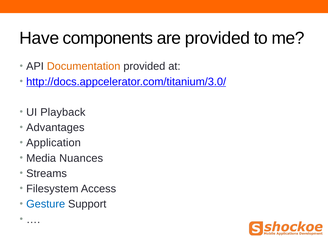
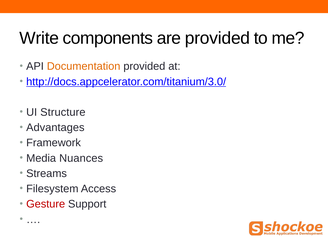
Have: Have -> Write (39, 38)
Playback: Playback -> Structure (63, 112)
Application: Application -> Framework (54, 143)
Gesture colour: blue -> red (46, 204)
